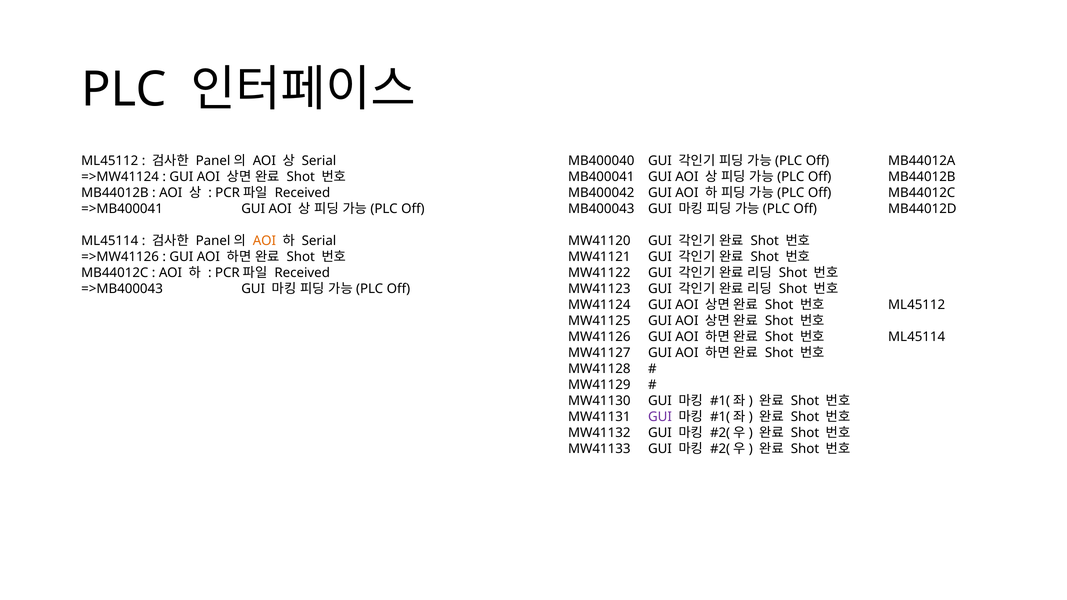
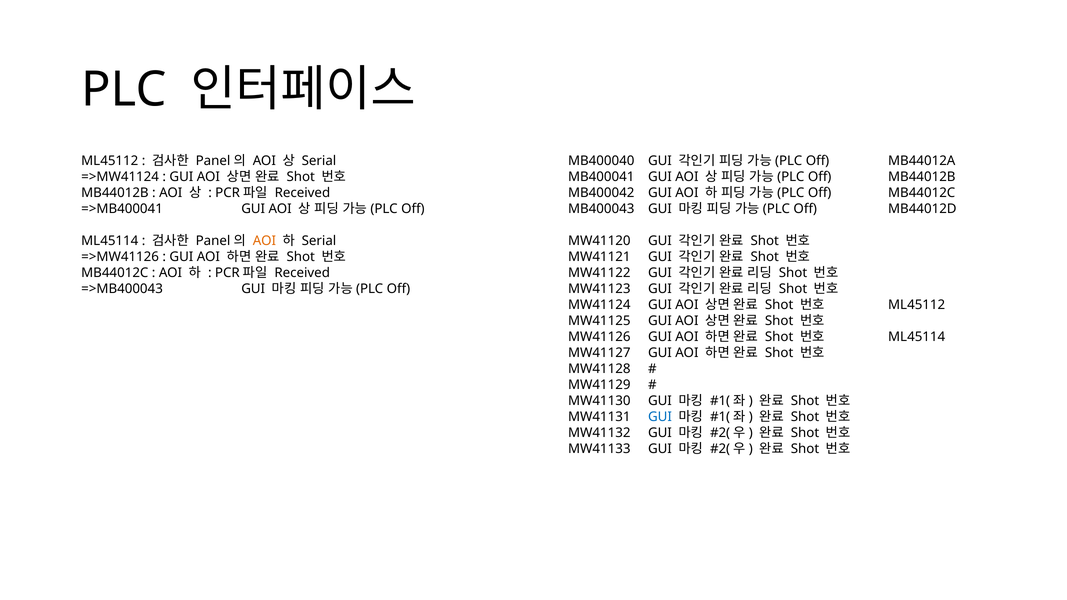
GUI colour: purple -> blue (660, 417)
